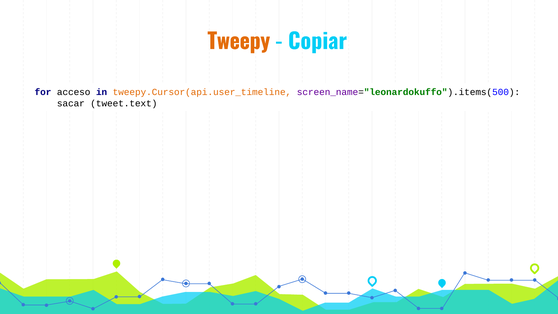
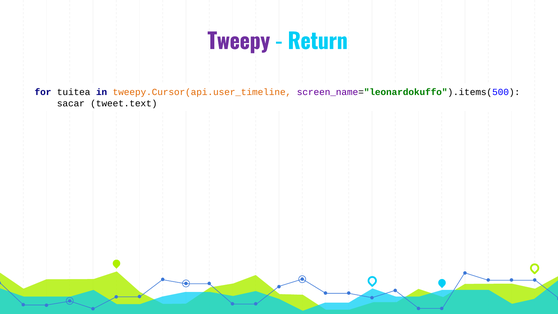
Tweepy colour: orange -> purple (239, 42)
Copiar: Copiar -> Return (318, 42)
acceso: acceso -> tuitea (74, 92)
